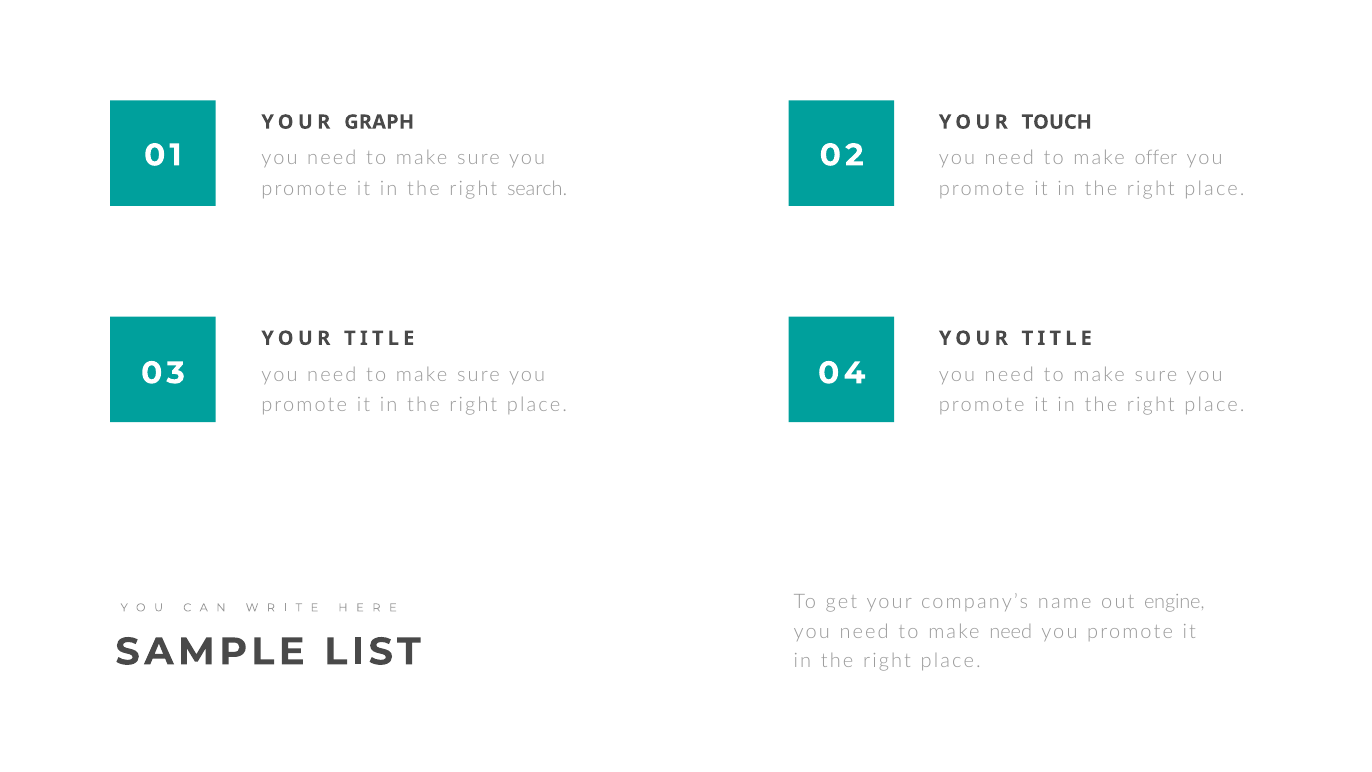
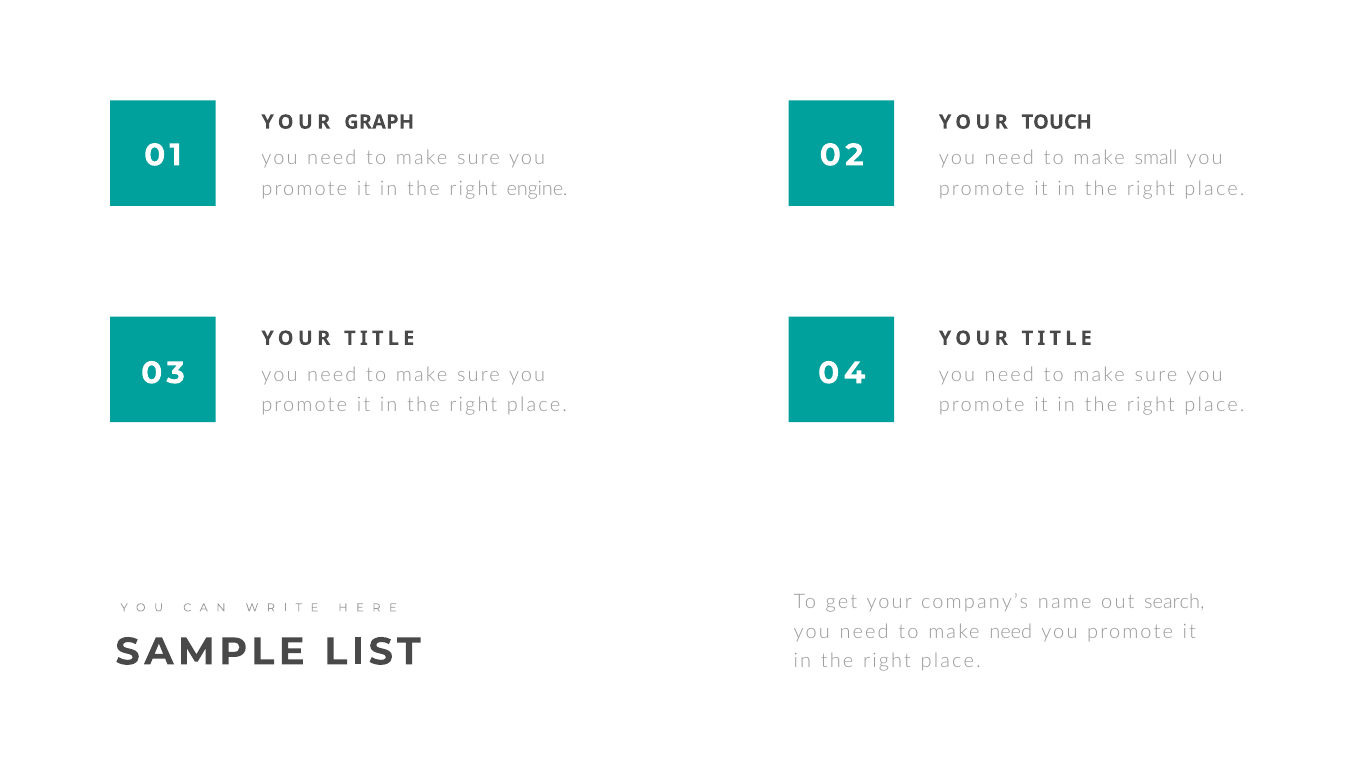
offer: offer -> small (1156, 158)
search: search -> engine (537, 189)
engine: engine -> search (1174, 602)
